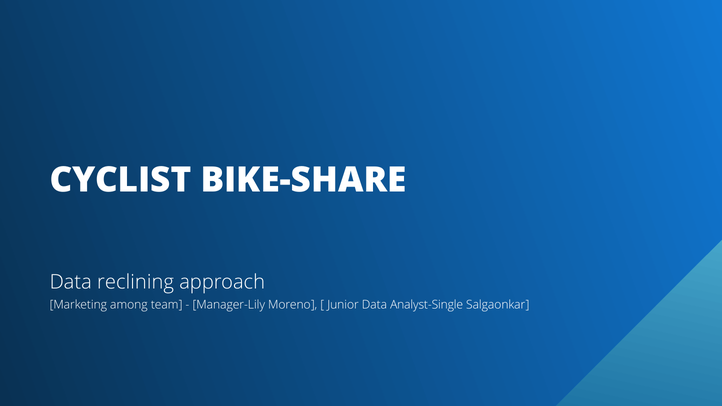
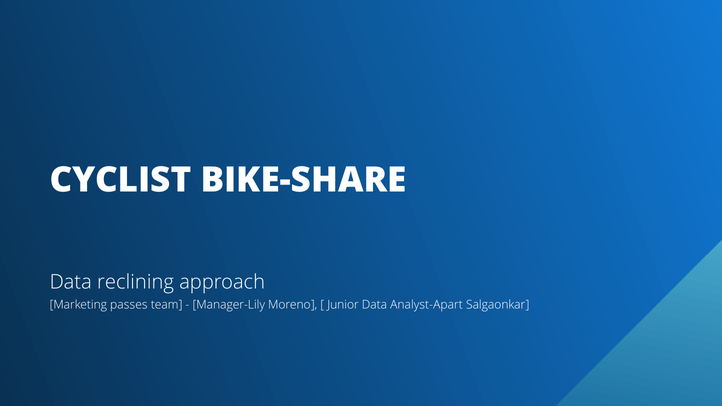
among: among -> passes (129, 305)
Analyst-Single: Analyst-Single -> Analyst-Apart (427, 305)
